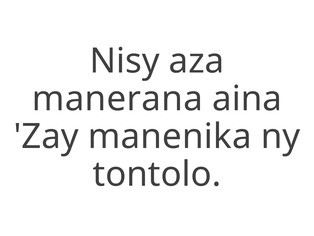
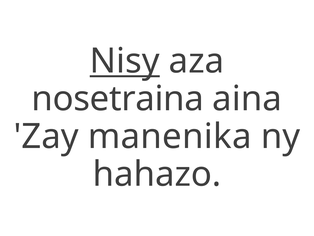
Nisy underline: none -> present (125, 61)
manerana: manerana -> nosetraina (118, 99)
tontolo: tontolo -> hahazo (157, 174)
